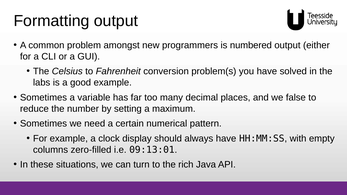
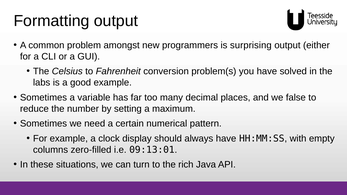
numbered: numbered -> surprising (251, 45)
